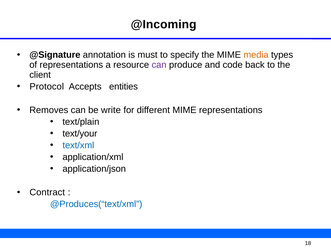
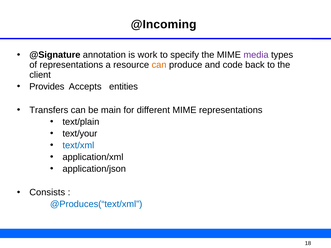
must: must -> work (148, 55)
media colour: orange -> purple (256, 55)
can colour: purple -> orange (159, 65)
Protocol: Protocol -> Provides (47, 87)
Removes: Removes -> Transfers (49, 110)
write: write -> main (111, 110)
Contract: Contract -> Consists (47, 193)
